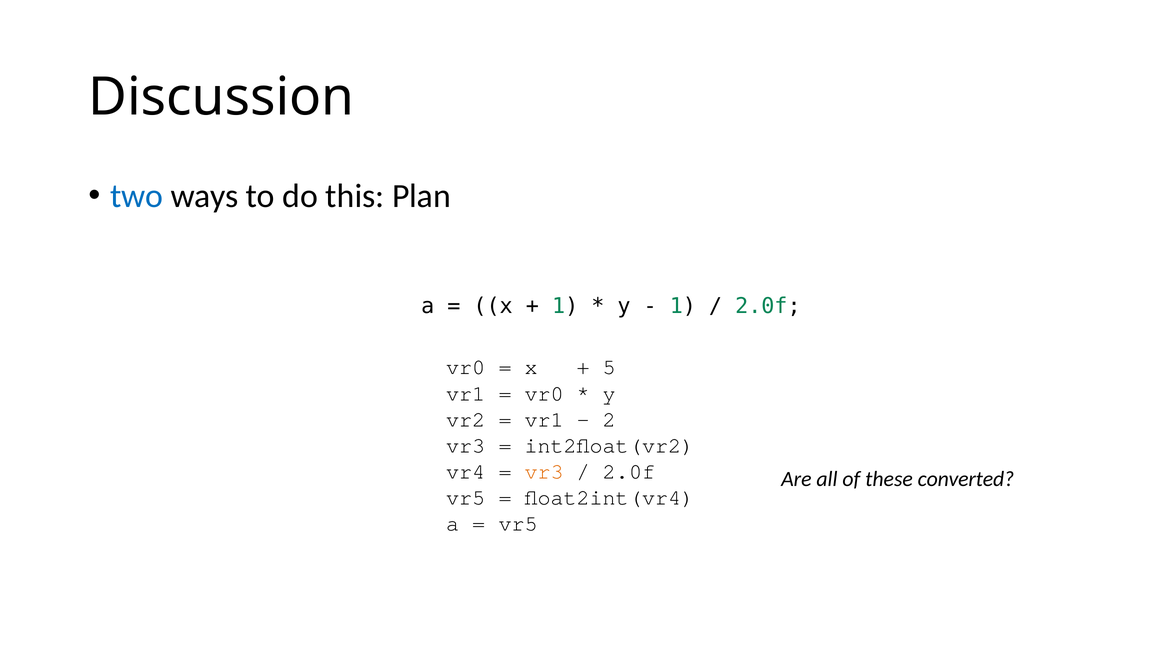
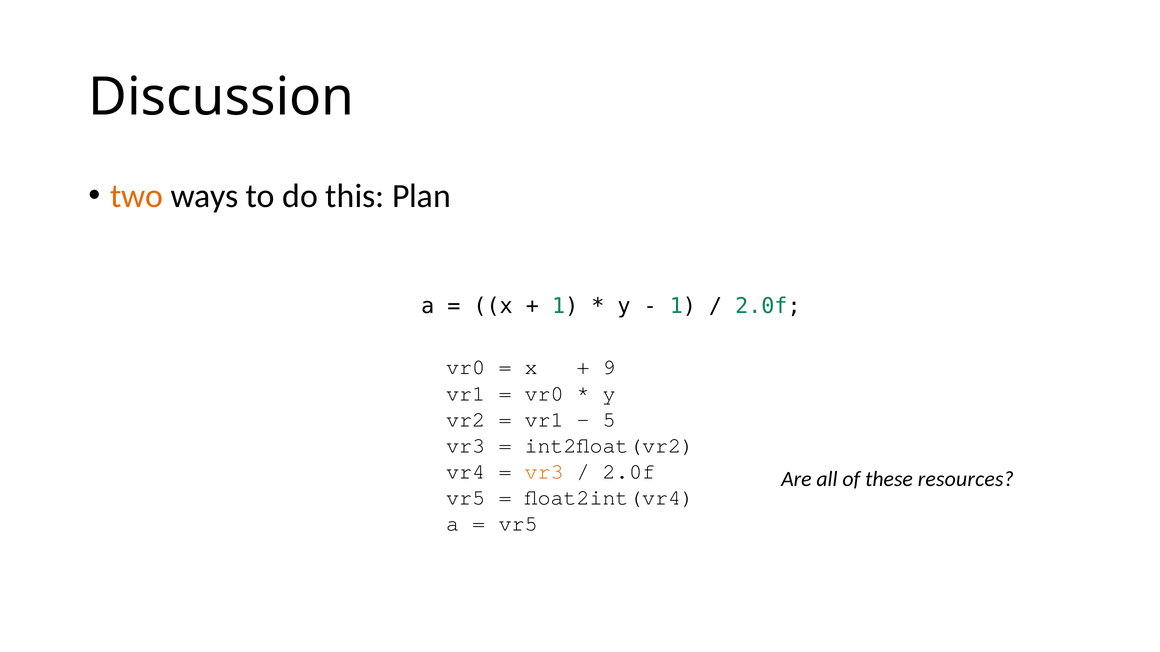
two colour: blue -> orange (137, 196)
5: 5 -> 9 (609, 368)
2: 2 -> 5 (609, 420)
converted: converted -> resources (966, 480)
